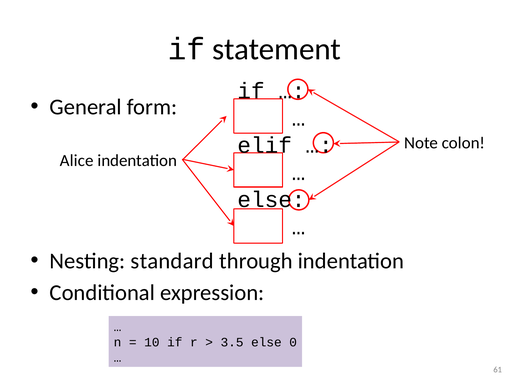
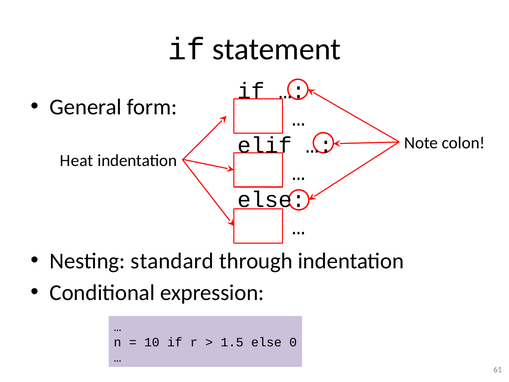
Alice: Alice -> Heat (77, 160)
3.5: 3.5 -> 1.5 (232, 342)
